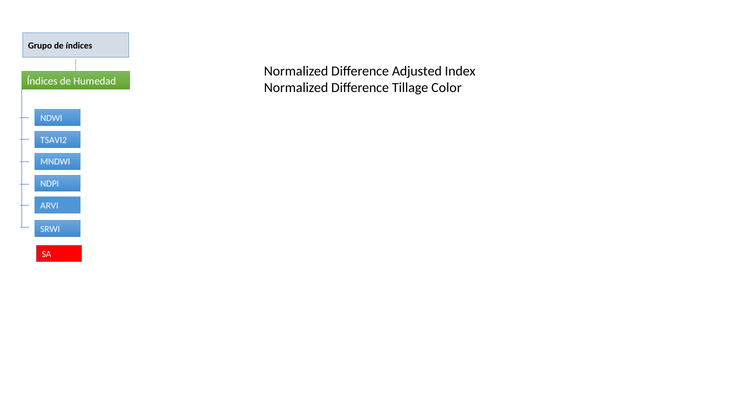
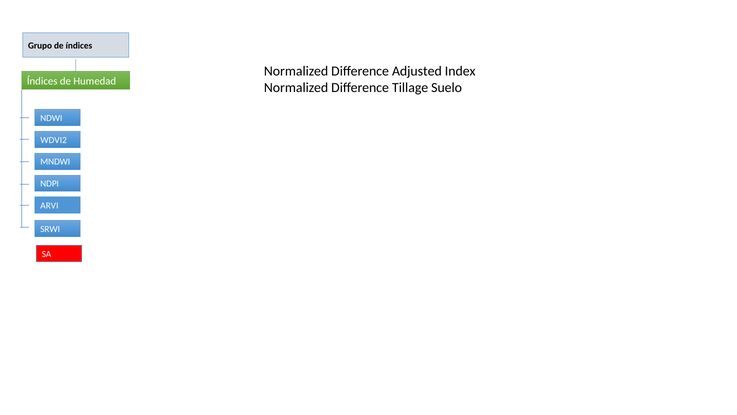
Color: Color -> Suelo (447, 88)
TSAVI2: TSAVI2 -> WDVI2 (54, 140)
